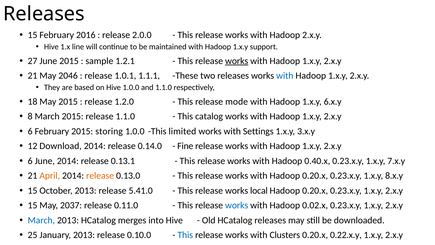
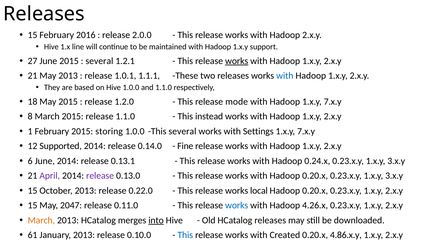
sample: sample -> several (99, 61)
May 2046: 2046 -> 2013 (68, 76)
Hadoop 1.x.y 6.x.y: 6.x.y -> 7.x.y (333, 102)
catalog: catalog -> instead (209, 116)
6: 6 -> 1 (30, 131)
This limited: limited -> several (182, 131)
3.x.y: 3.x.y -> 7.x.y (306, 131)
Download: Download -> Supported (61, 146)
0.40.x: 0.40.x -> 0.24.x (317, 161)
7.x.y: 7.x.y -> 3.x.y (396, 161)
April colour: orange -> purple (50, 176)
release colour: orange -> purple (100, 176)
0.20.x 0.23.x.y 1.x.y 8.x.y: 8.x.y -> 3.x.y (394, 176)
5.41.0: 5.41.0 -> 0.22.0 (141, 190)
2037: 2037 -> 2047 (71, 205)
0.02.x: 0.02.x -> 4.26.x (315, 205)
March colour: blue -> orange (41, 220)
into underline: none -> present (156, 220)
25: 25 -> 61 (33, 235)
Clusters: Clusters -> Created (285, 235)
0.22.x.y: 0.22.x.y -> 4.86.x.y (346, 235)
